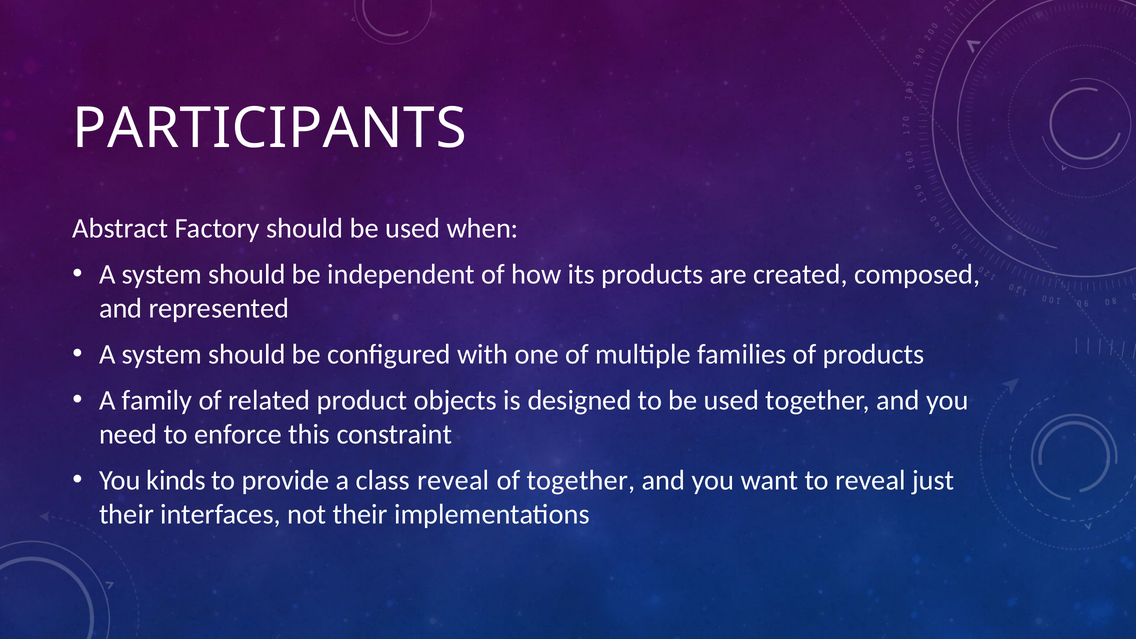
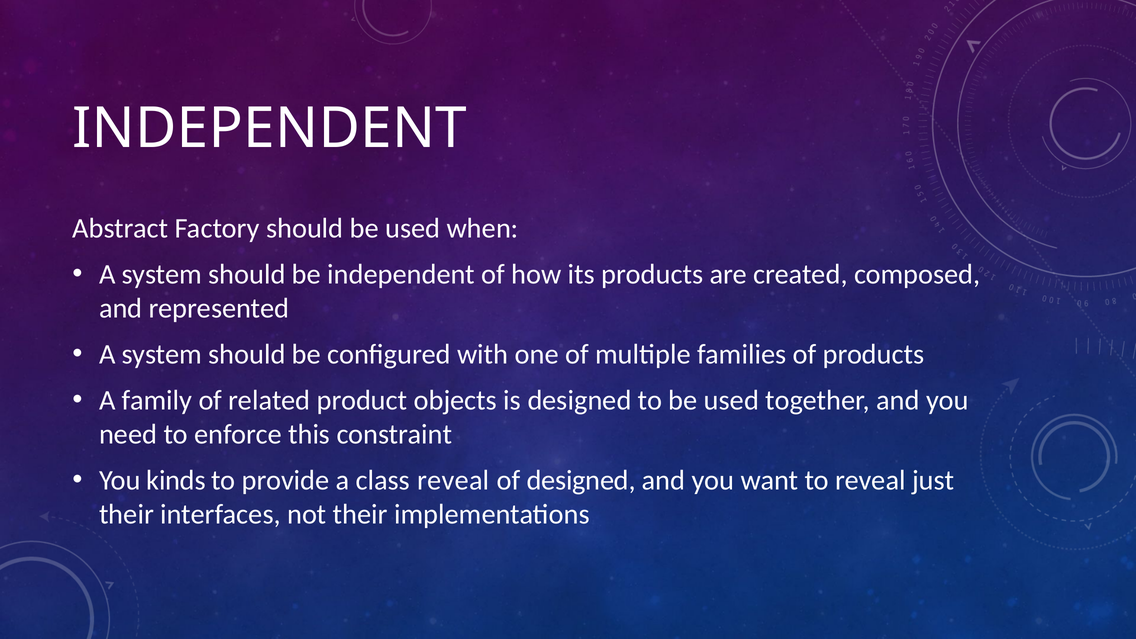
PARTICIPANTS: PARTICIPANTS -> INDEPENDENT (270, 129)
of together: together -> designed (581, 480)
